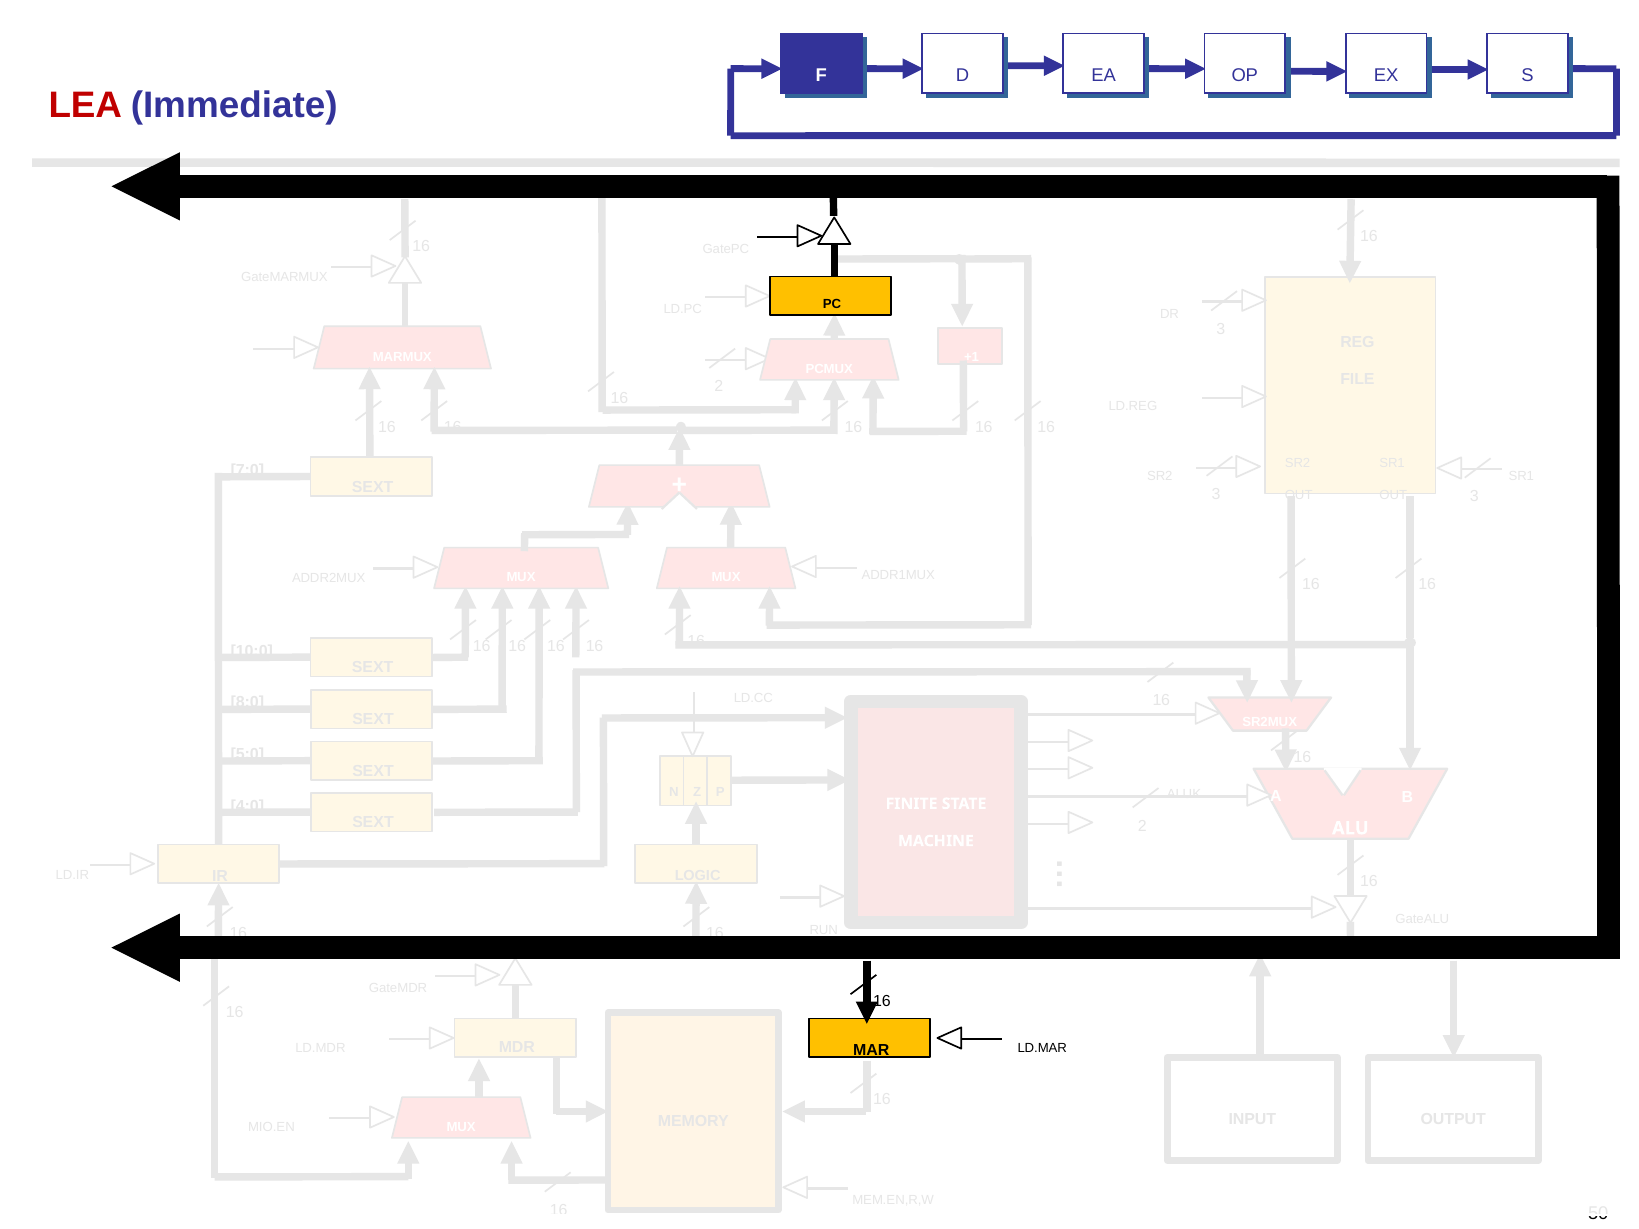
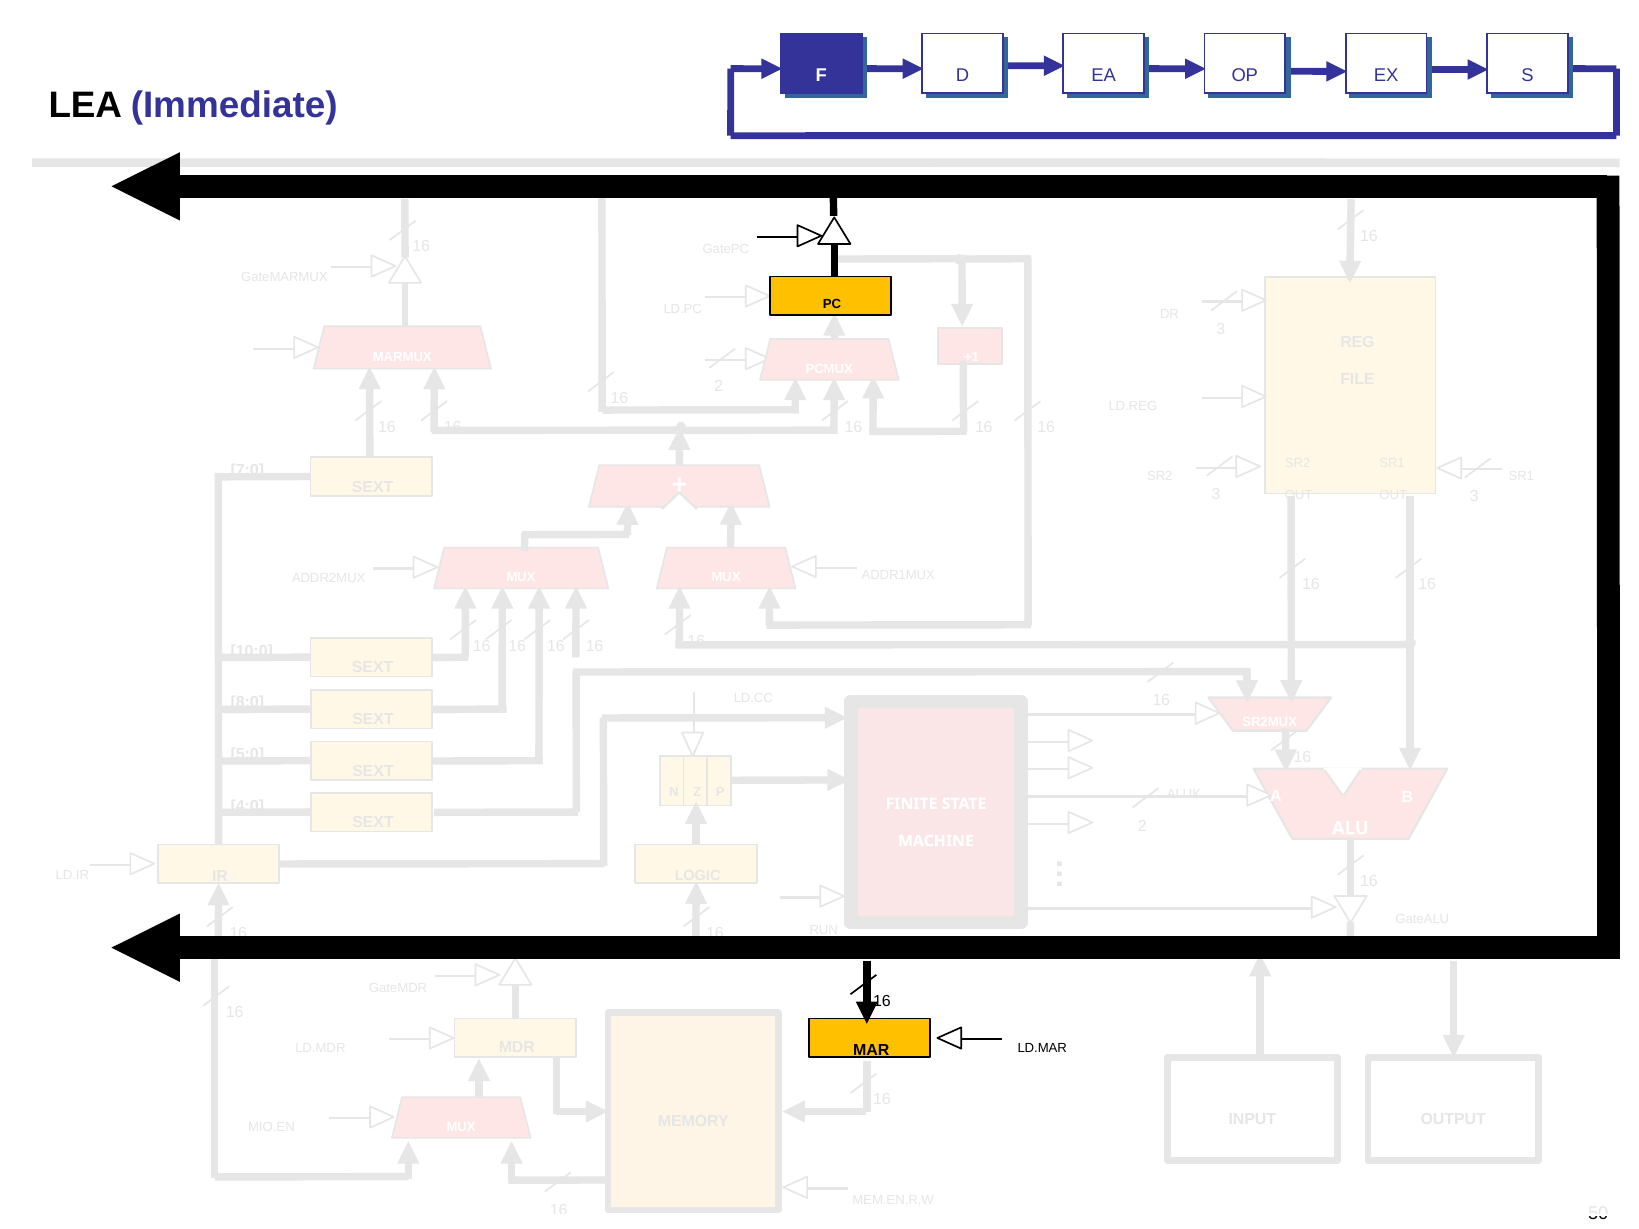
LEA colour: red -> black (85, 105)
